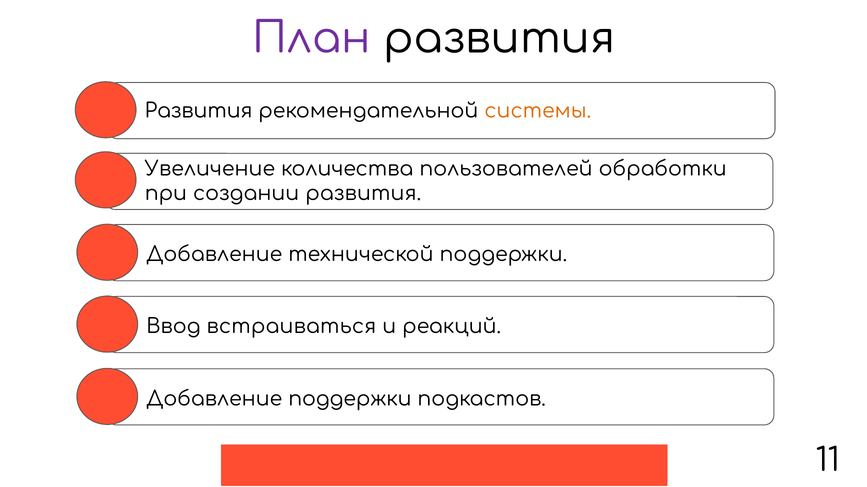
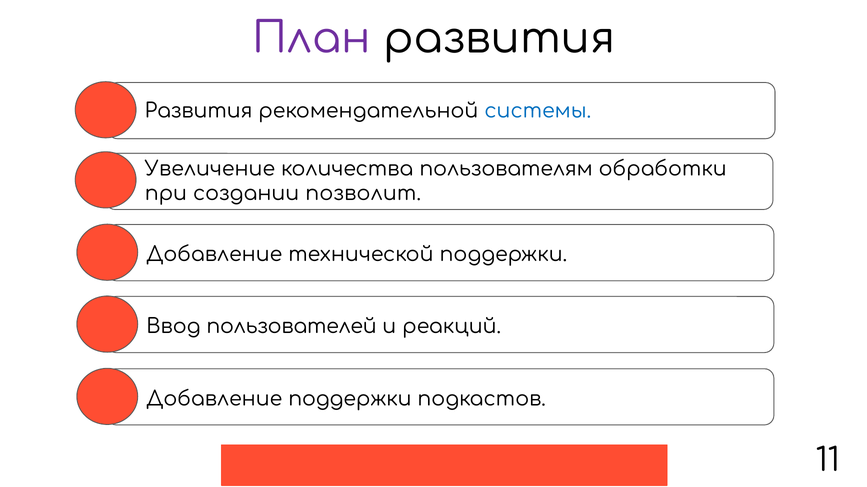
системы colour: orange -> blue (538, 111)
пользователей: пользователей -> пользователям (506, 169)
создании развития: развития -> позволит (363, 194)
встраиваться: встраиваться -> пользователей (292, 327)
